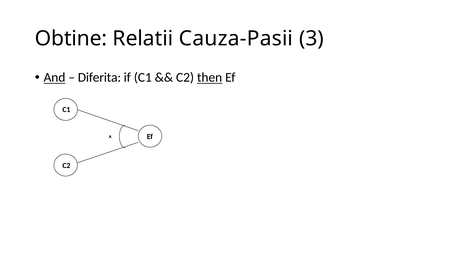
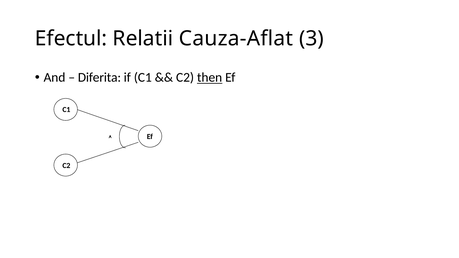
Obtine: Obtine -> Efectul (71, 39)
Cauza-Pasii: Cauza-Pasii -> Cauza-Aflat (236, 39)
And underline: present -> none (54, 78)
